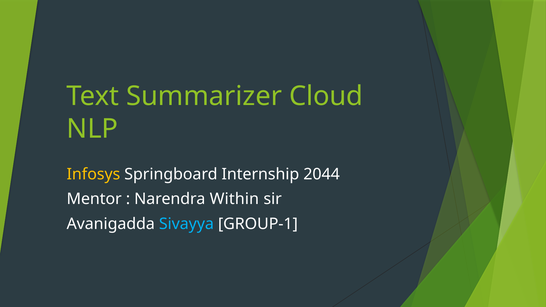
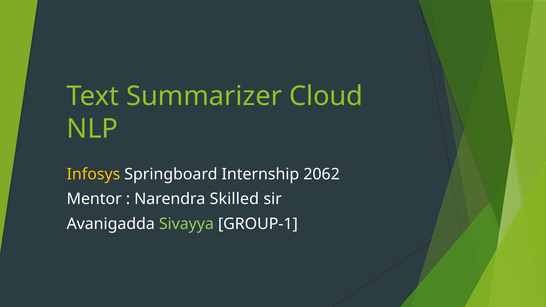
2044: 2044 -> 2062 (322, 174)
Within: Within -> Skilled (234, 199)
Sivayya colour: light blue -> light green (186, 224)
